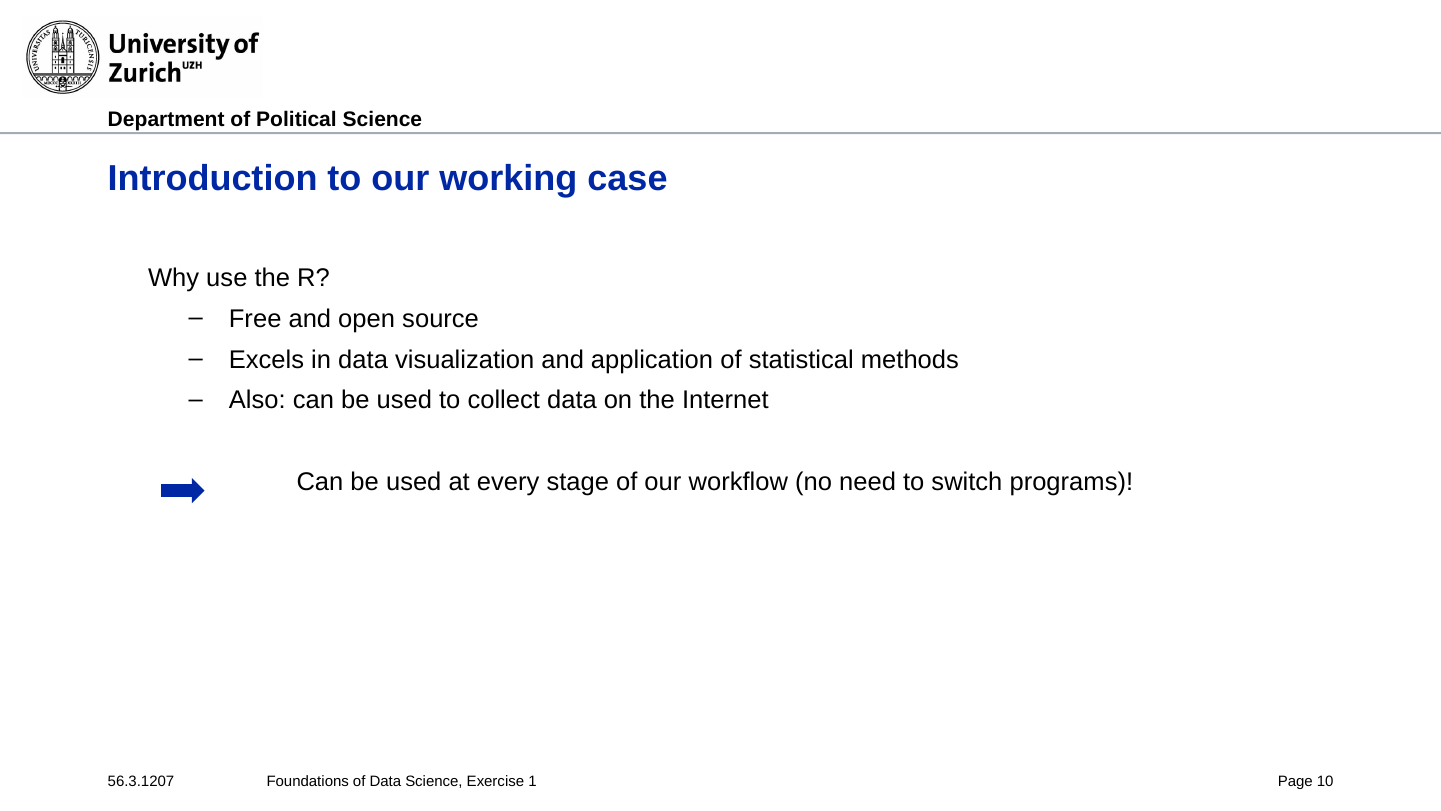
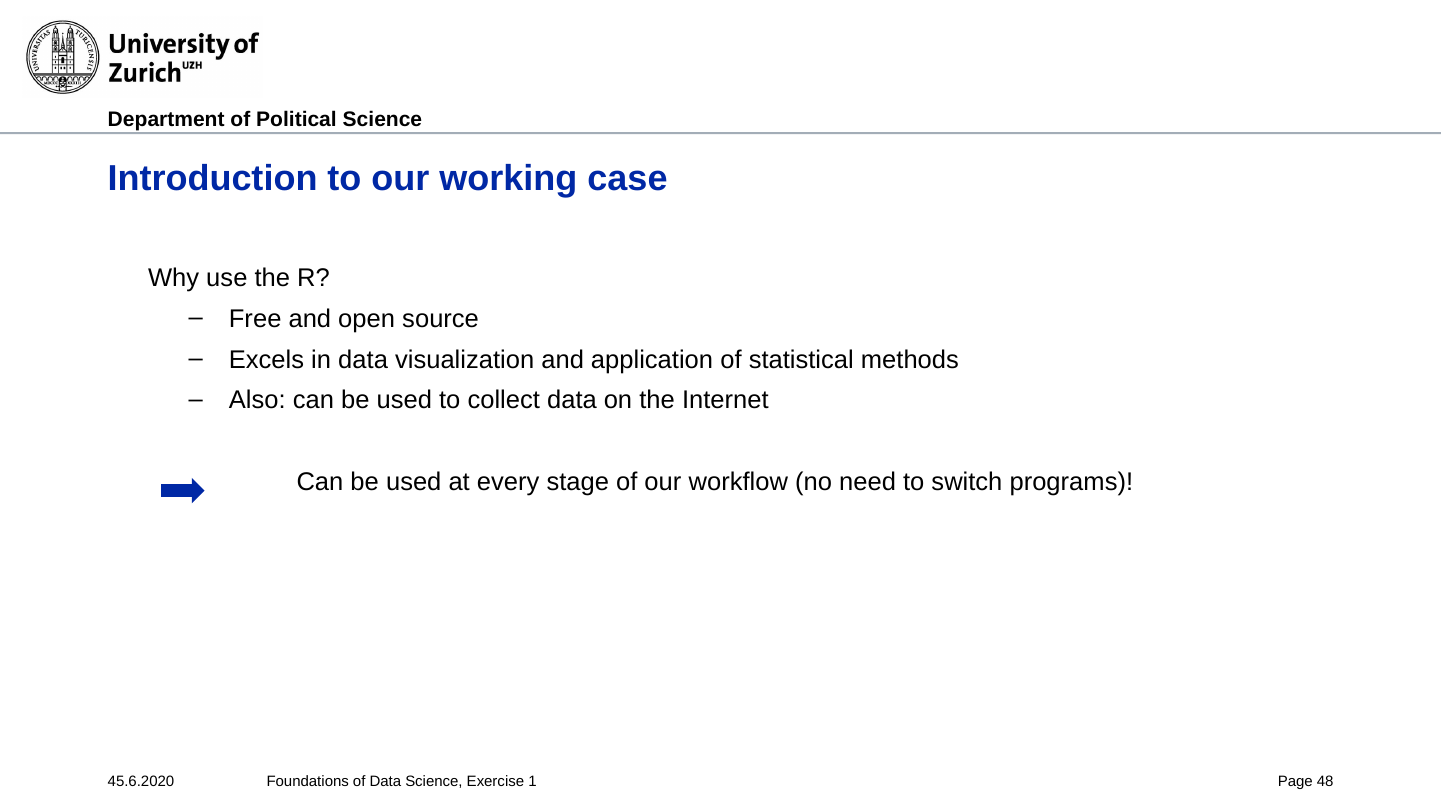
56.3.1207: 56.3.1207 -> 45.6.2020 (141, 781)
10: 10 -> 48 (1325, 781)
